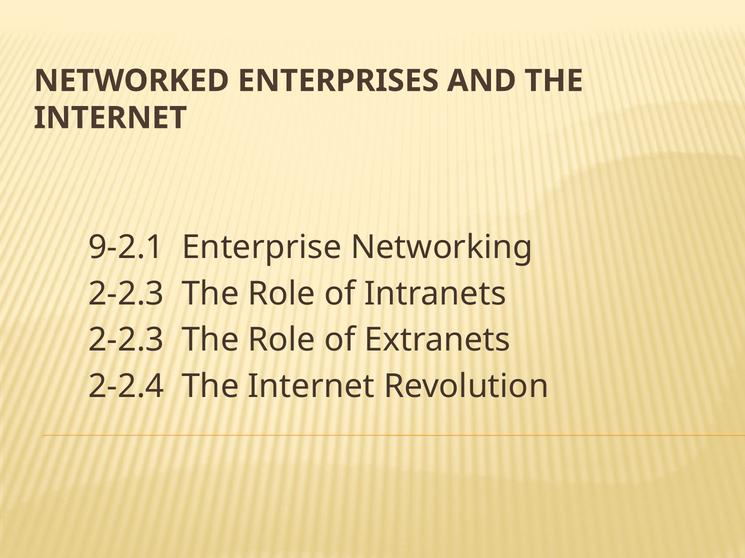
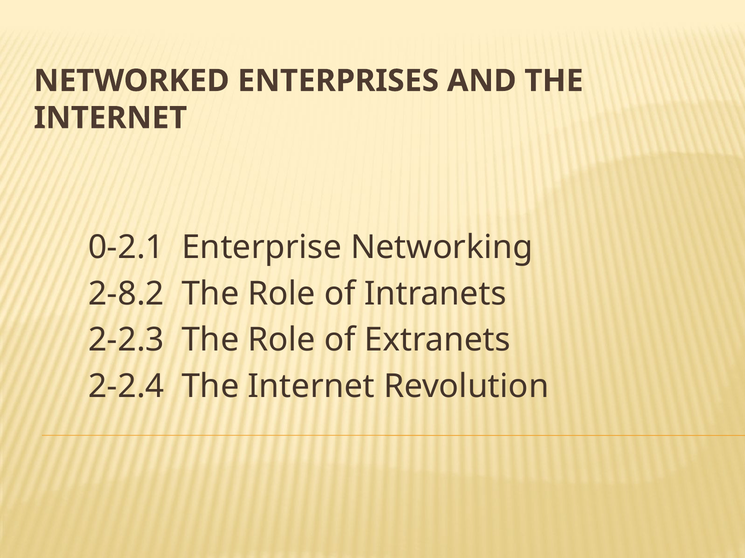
9-2.1: 9-2.1 -> 0-2.1 (126, 248)
2-2.3: 2-2.3 -> 2-8.2 (126, 294)
